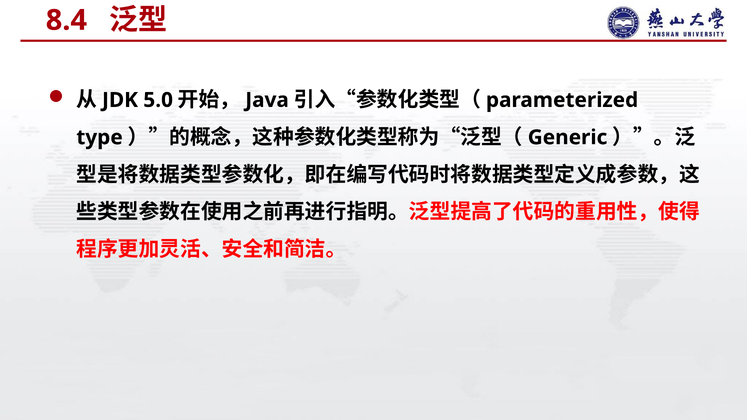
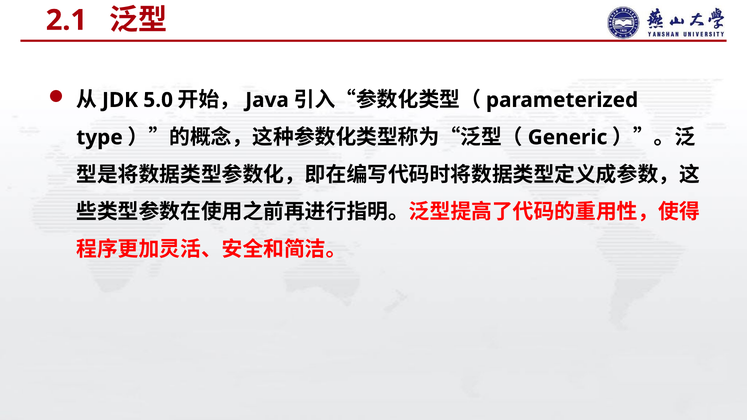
8.4: 8.4 -> 2.1 (66, 20)
